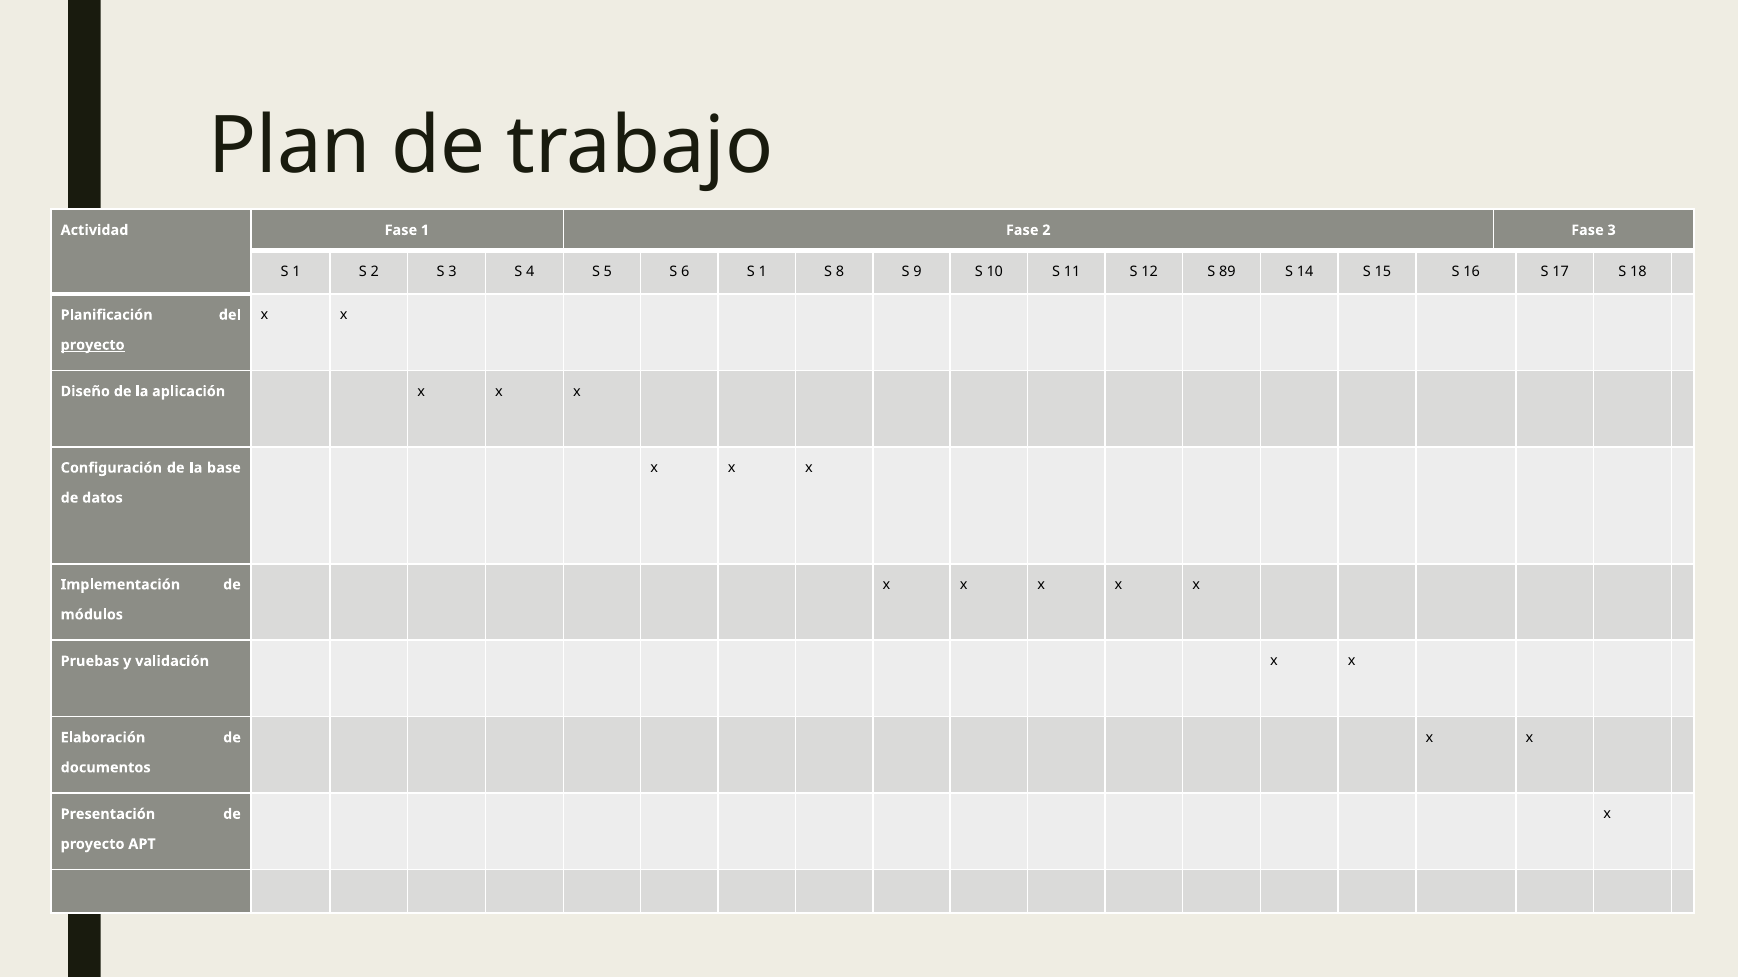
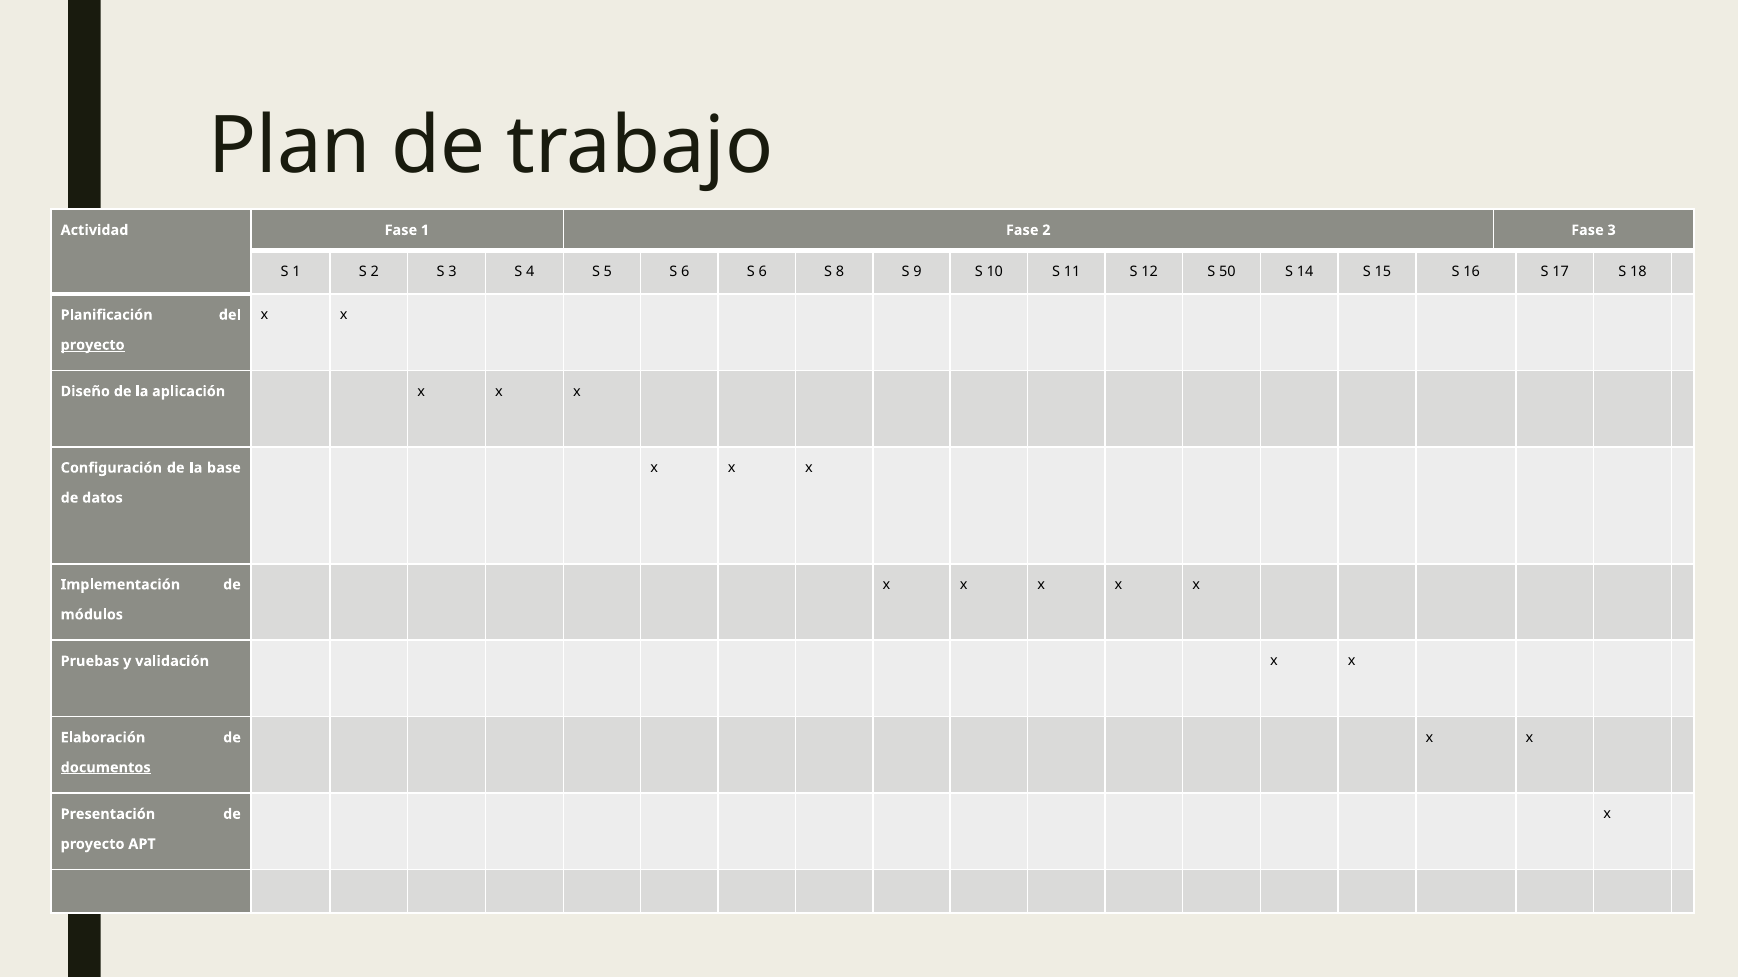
6 S 1: 1 -> 6 (763, 271)
89: 89 -> 50 (1227, 271)
documentos underline: none -> present (106, 768)
